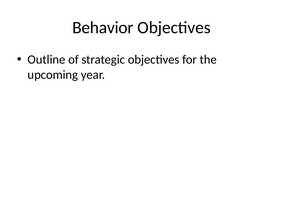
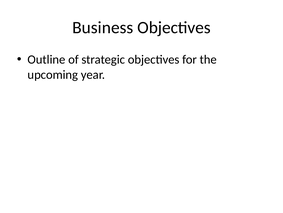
Behavior: Behavior -> Business (103, 27)
